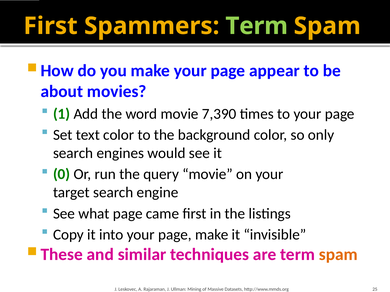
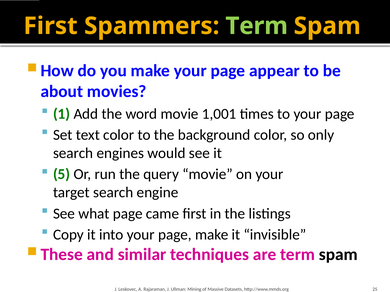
7,390: 7,390 -> 1,001 (219, 114)
0: 0 -> 5 (62, 175)
spam colour: orange -> black (338, 255)
